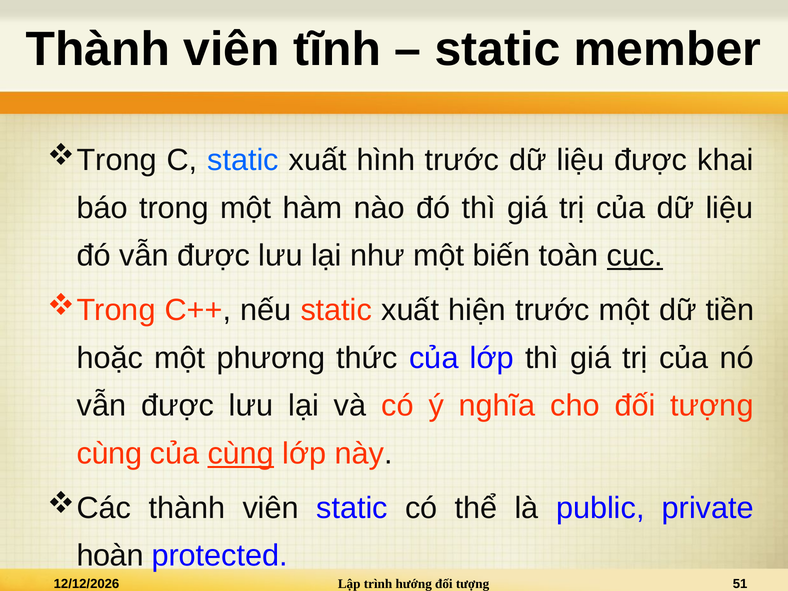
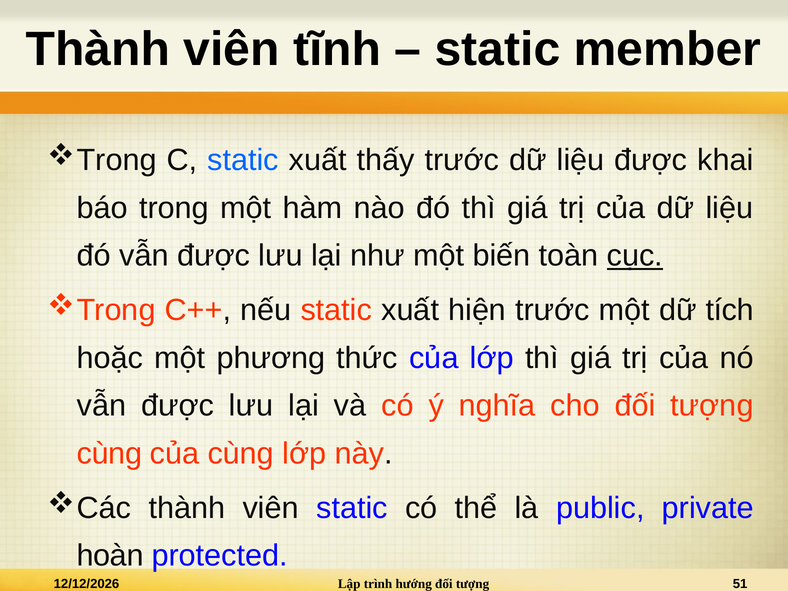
hình: hình -> thấy (386, 160)
tiền: tiền -> tích (730, 310)
cùng underline: present -> none (241, 454)
